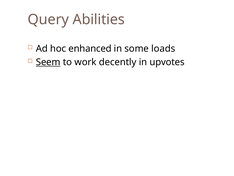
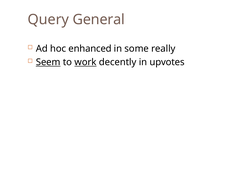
Abilities: Abilities -> General (99, 20)
loads: loads -> really (163, 48)
work underline: none -> present (85, 62)
